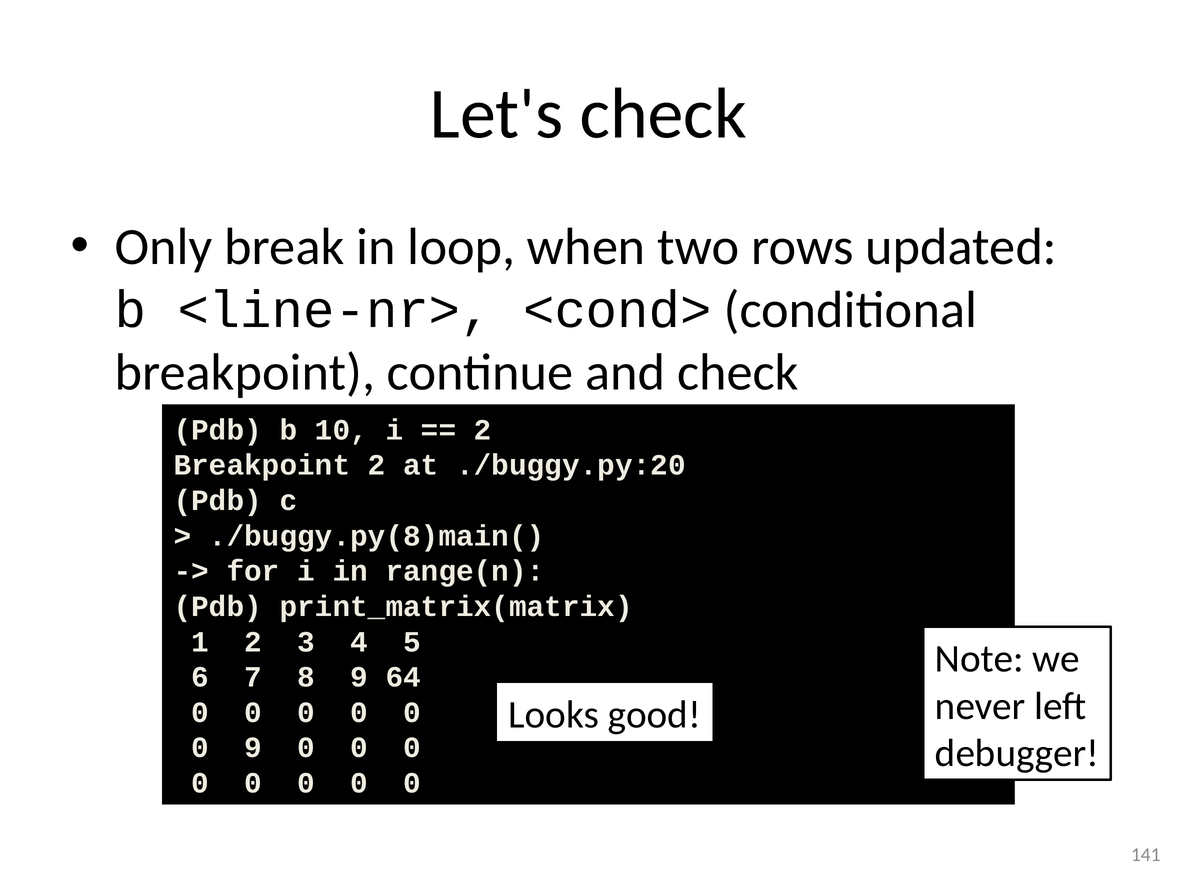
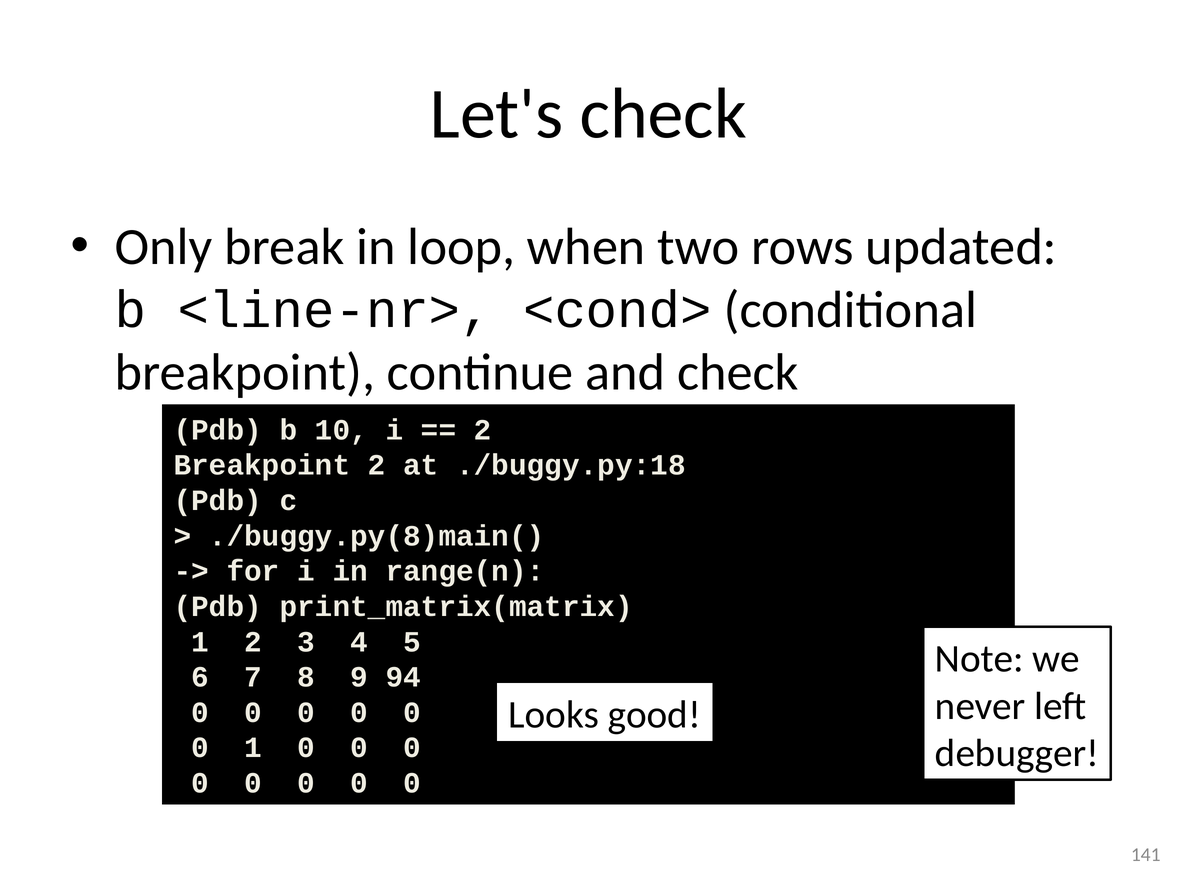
./buggy.py:20: ./buggy.py:20 -> ./buggy.py:18 (571, 465)
64: 64 -> 94 (403, 677)
0 9: 9 -> 1 (253, 748)
